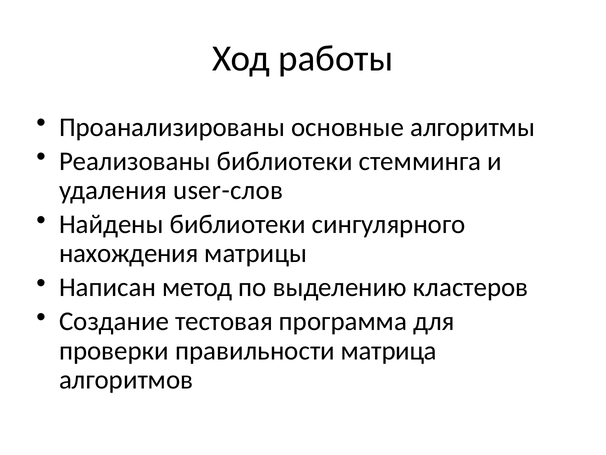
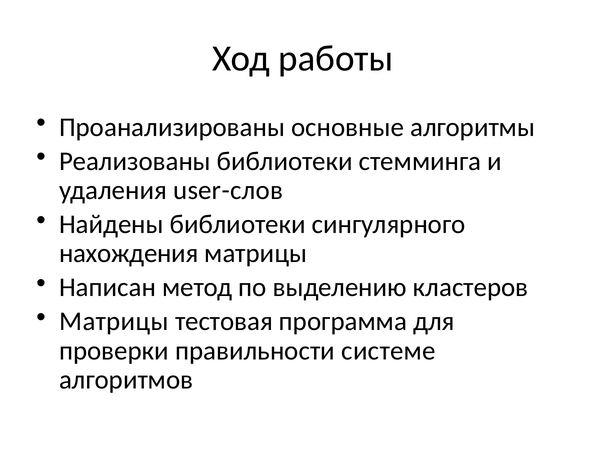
Создание: Создание -> Матрицы (114, 321)
матрица: матрица -> системе (389, 350)
